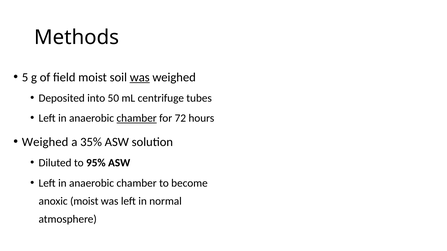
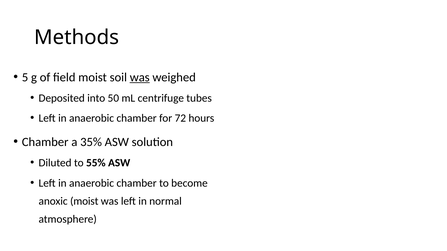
chamber underline: present -> none (137, 118)
Weighed: Weighed -> Chamber (45, 142)
95%: 95% -> 55% (96, 163)
